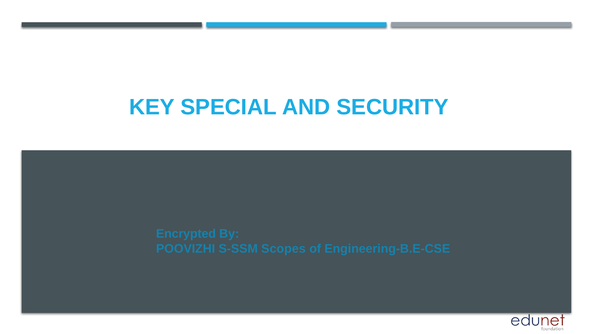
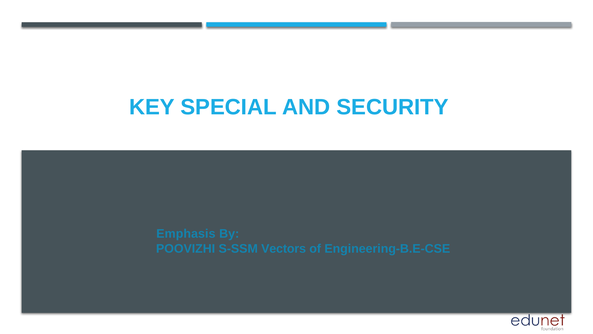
Encrypted: Encrypted -> Emphasis (186, 234)
Scopes: Scopes -> Vectors (284, 248)
